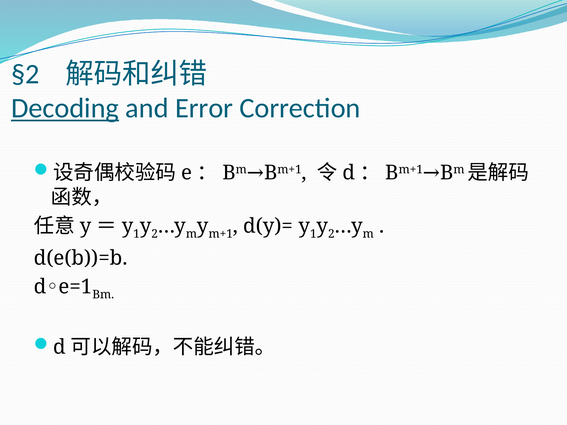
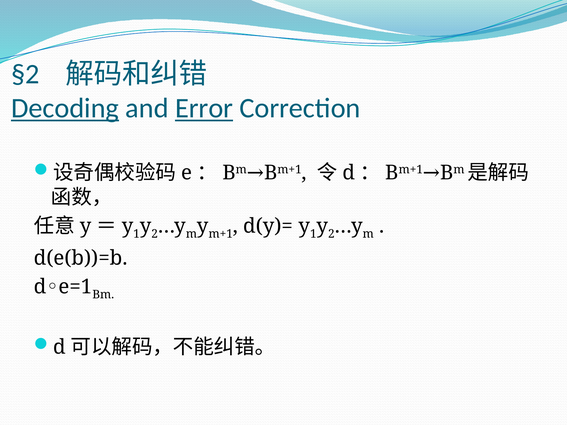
Error underline: none -> present (204, 108)
